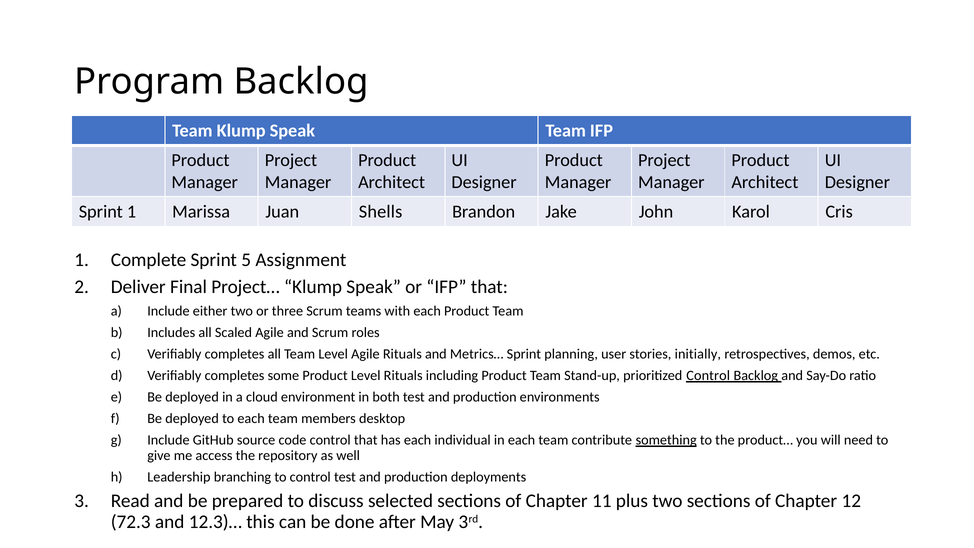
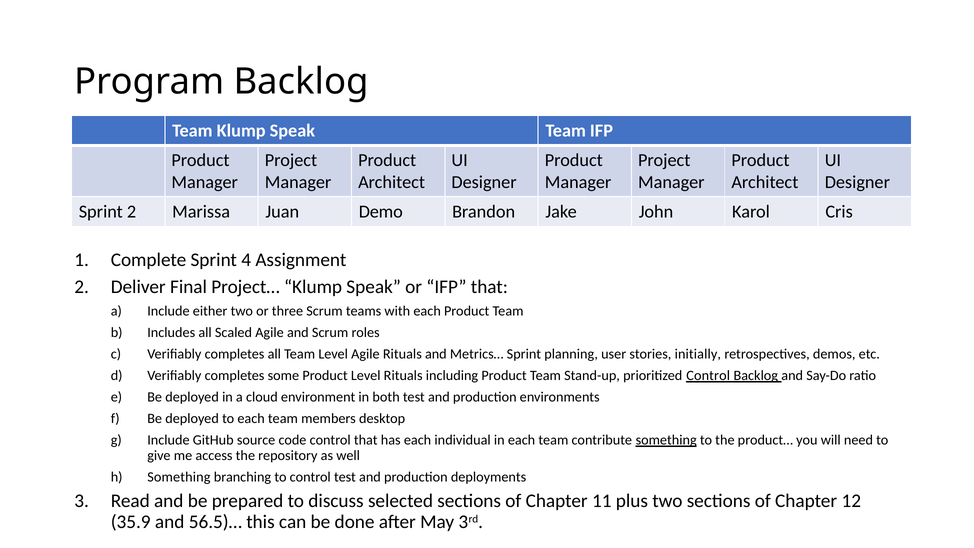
Sprint 1: 1 -> 2 (132, 212)
Shells: Shells -> Demo (381, 212)
5: 5 -> 4 (246, 260)
Leadership: Leadership -> Something (179, 477)
72.3: 72.3 -> 35.9 (131, 522)
12.3)…: 12.3)… -> 56.5)… (215, 522)
